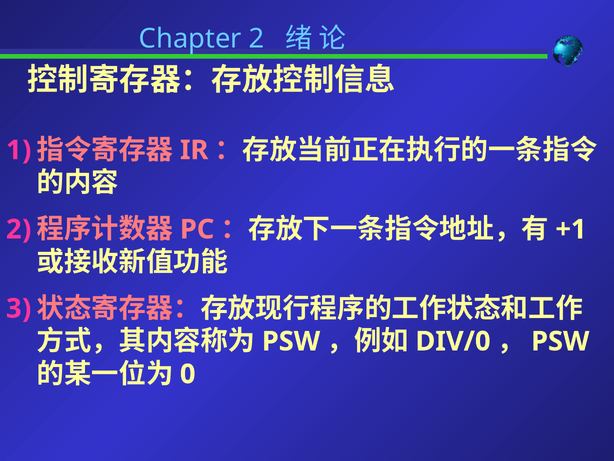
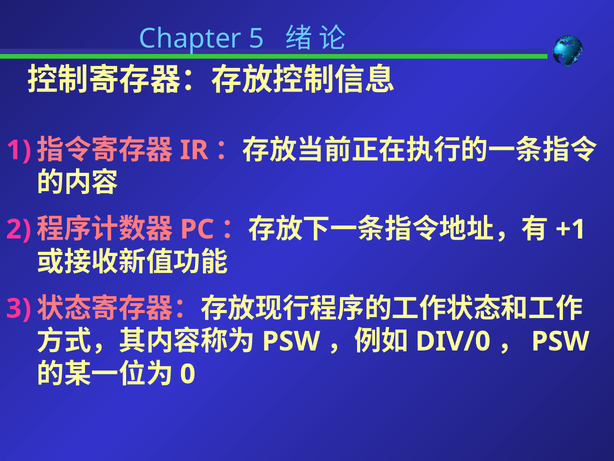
Chapter 2: 2 -> 5 (257, 39)
